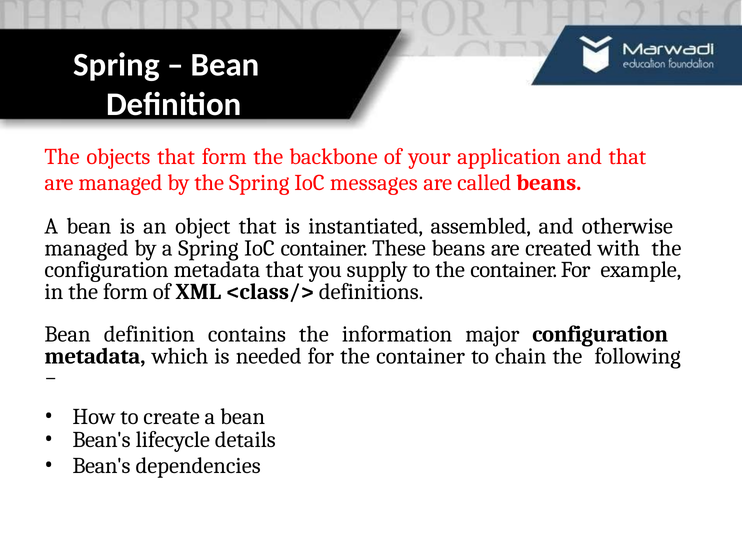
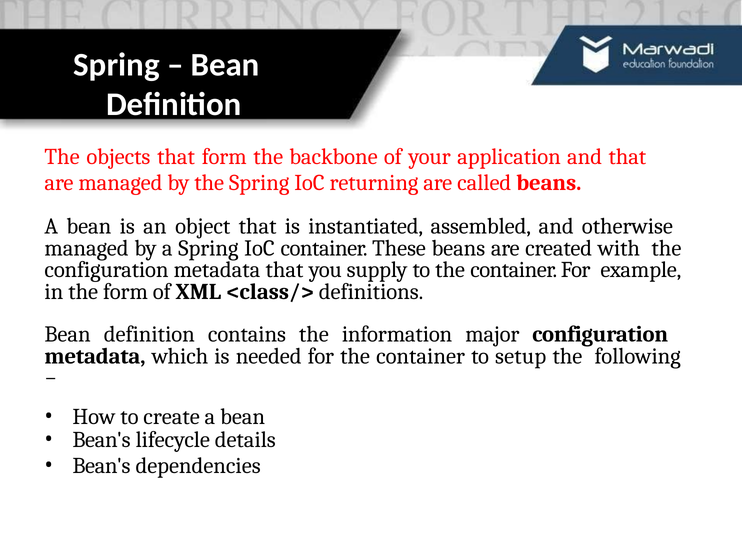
messages: messages -> returning (374, 183)
chain: chain -> setup (521, 357)
